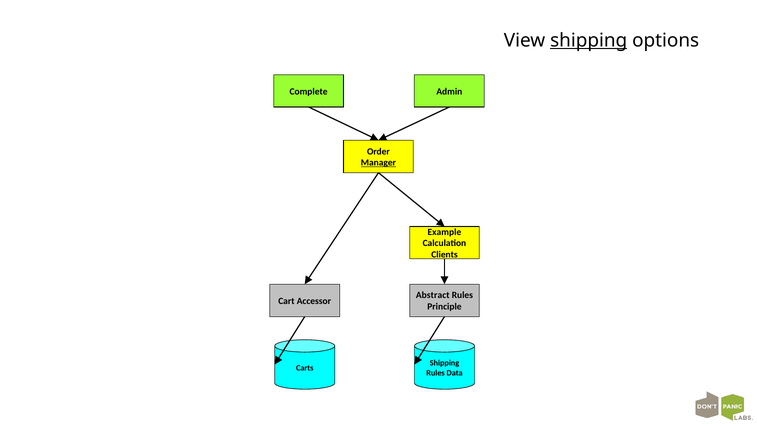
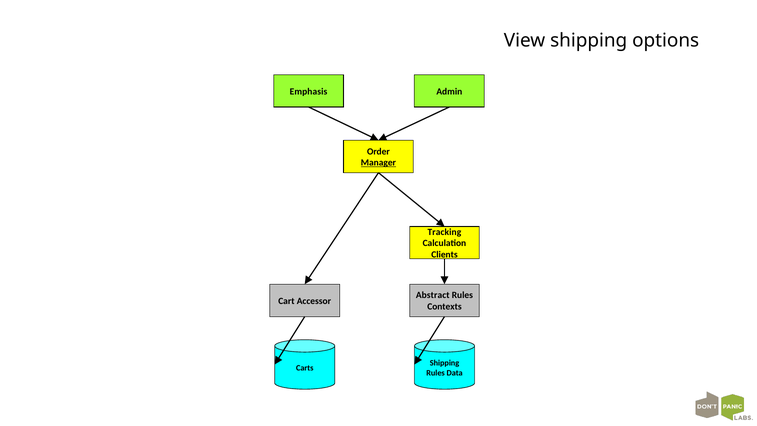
shipping underline: present -> none (589, 40)
Complete: Complete -> Emphasis (309, 91)
Example: Example -> Tracking (444, 232)
Principle: Principle -> Contexts (444, 307)
